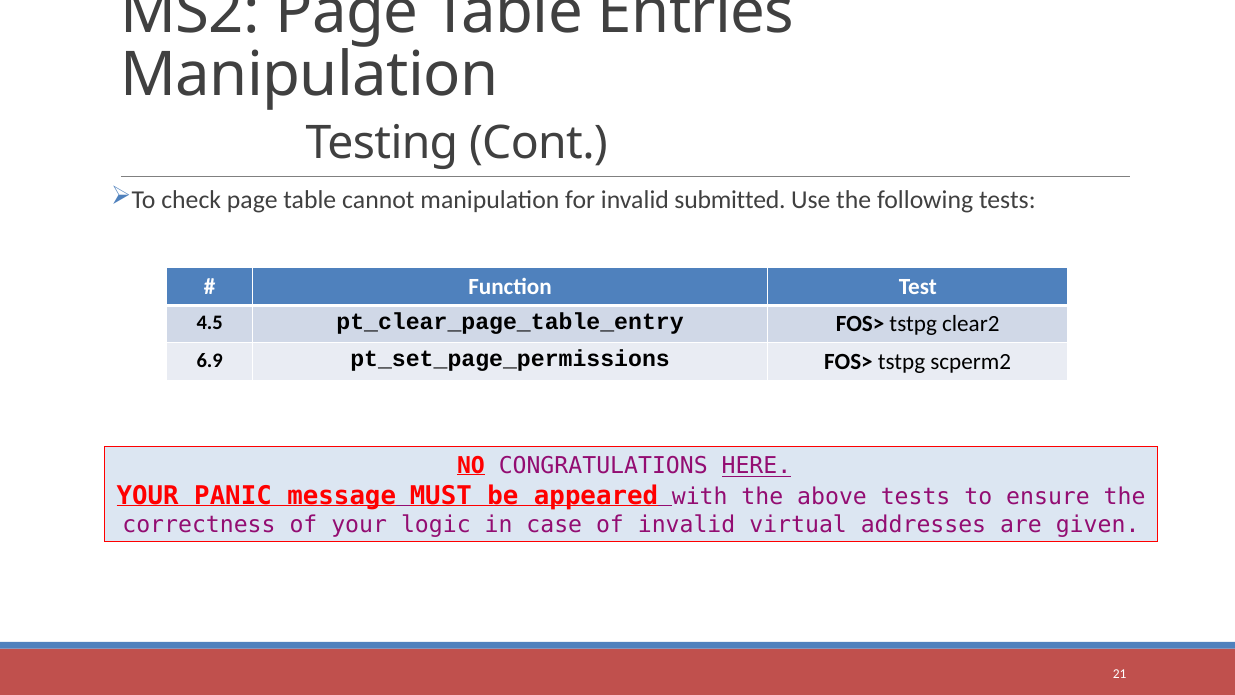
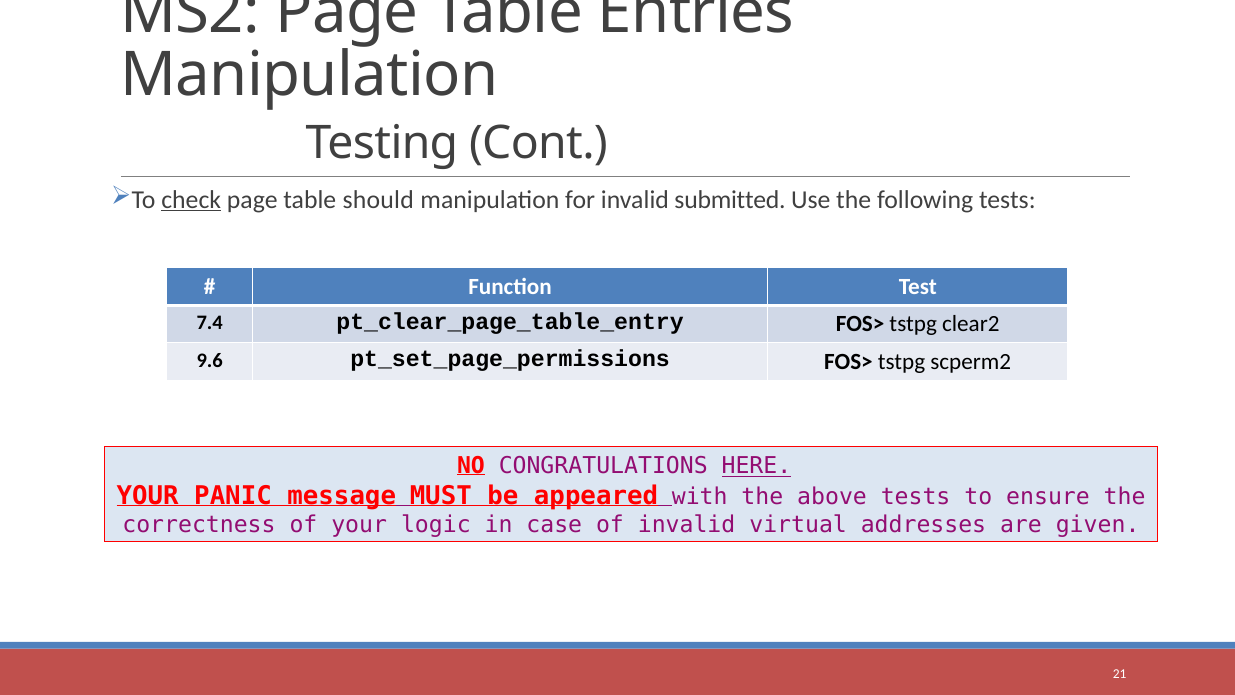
check underline: none -> present (191, 199)
cannot: cannot -> should (378, 199)
4.5: 4.5 -> 7.4 (210, 323)
6.9: 6.9 -> 9.6 (210, 360)
